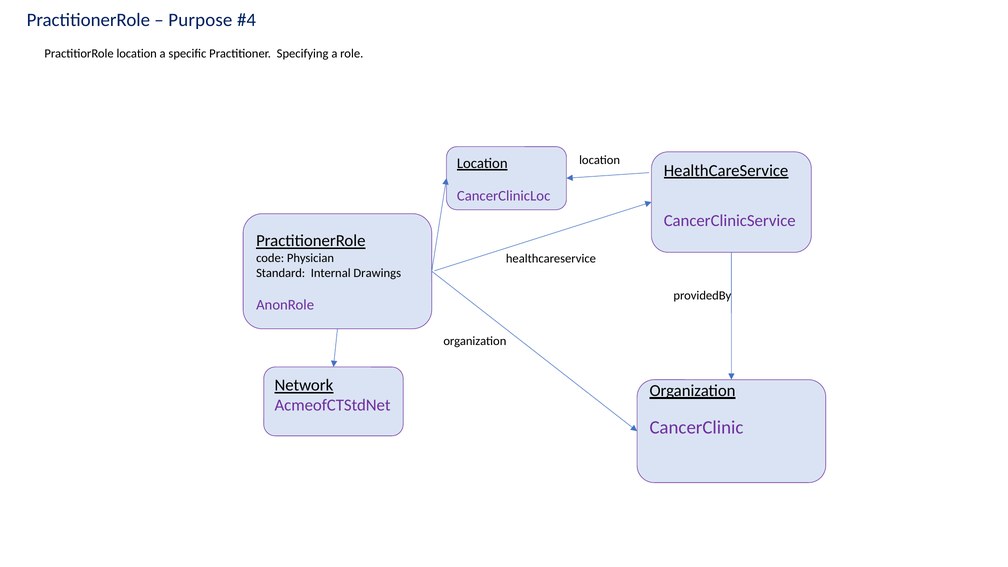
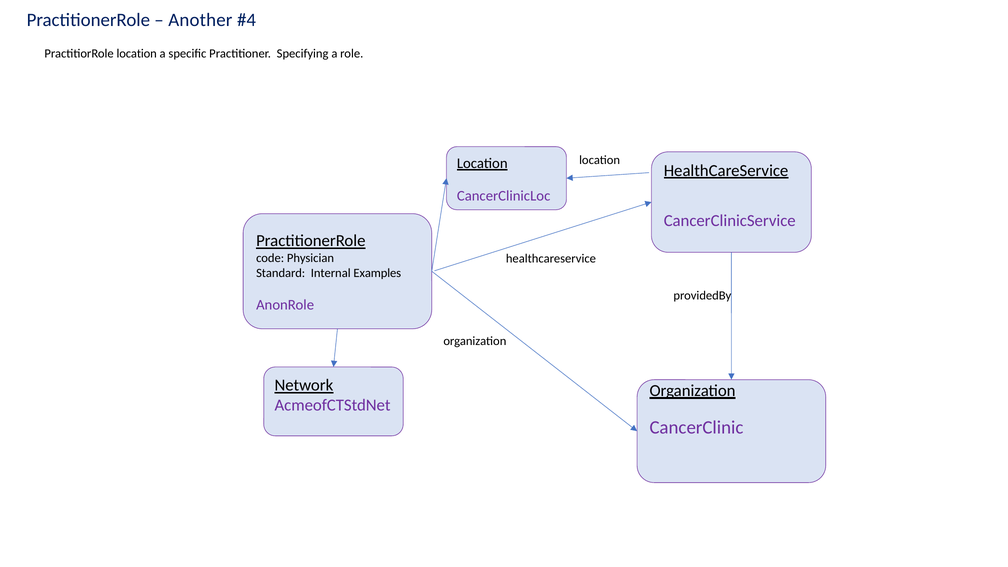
Purpose: Purpose -> Another (200, 20)
Drawings: Drawings -> Examples (377, 273)
